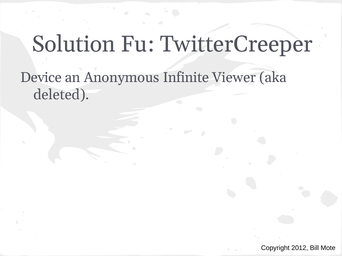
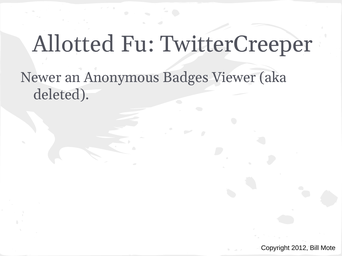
Solution: Solution -> Allotted (73, 44)
Device: Device -> Newer (41, 78)
Infinite: Infinite -> Badges (186, 78)
